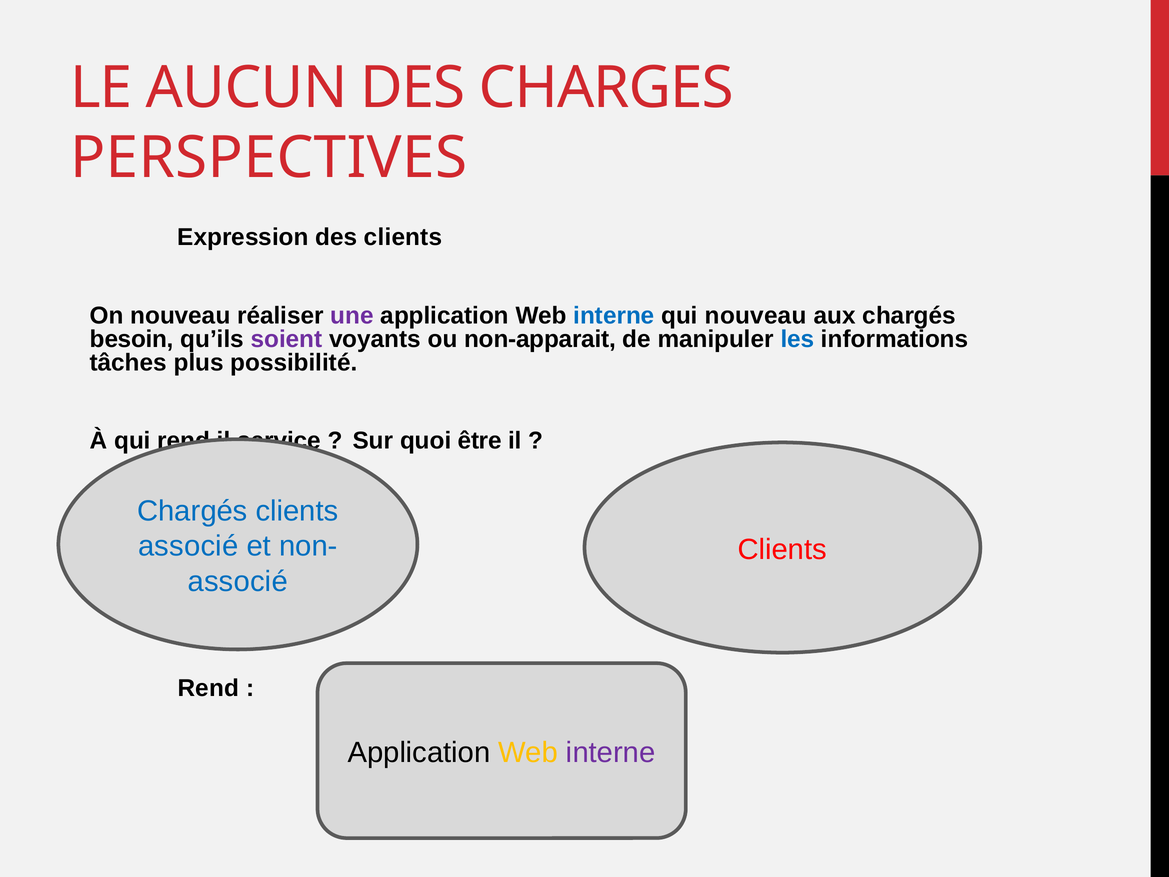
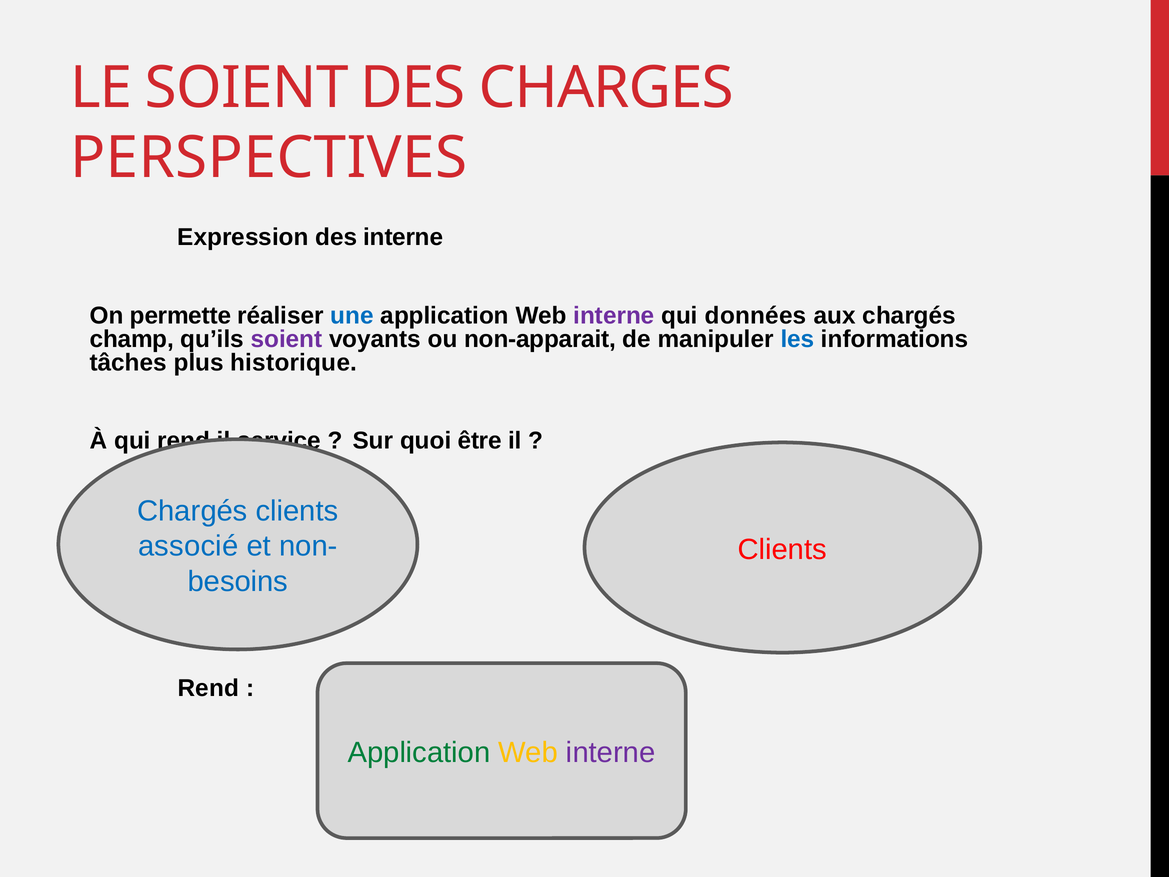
LE AUCUN: AUCUN -> SOIENT (247, 88)
des clients: clients -> interne (403, 237)
On nouveau: nouveau -> permette (181, 316)
une colour: purple -> blue (352, 316)
interne colour: blue -> purple (614, 316)
qui nouveau: nouveau -> données (756, 316)
besoin: besoin -> champ (132, 339)
possibilité: possibilité -> historique (294, 362)
associé: associé -> besoins (238, 581)
Application colour: black -> green (419, 752)
